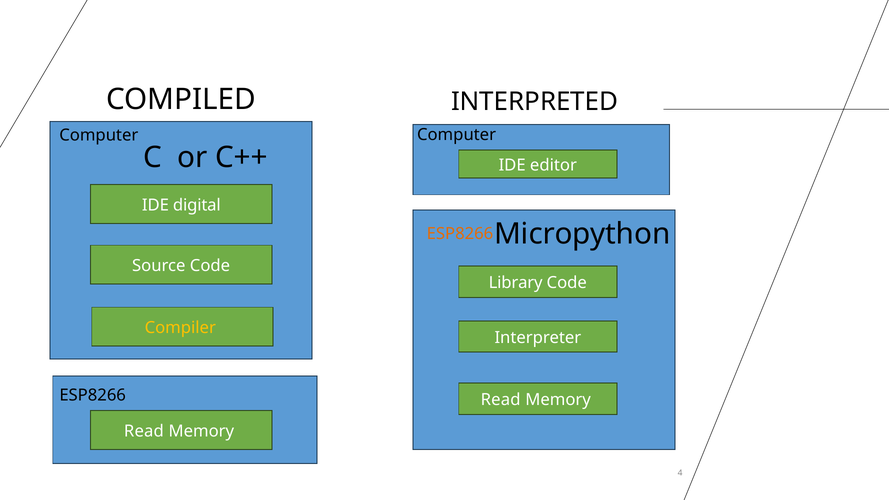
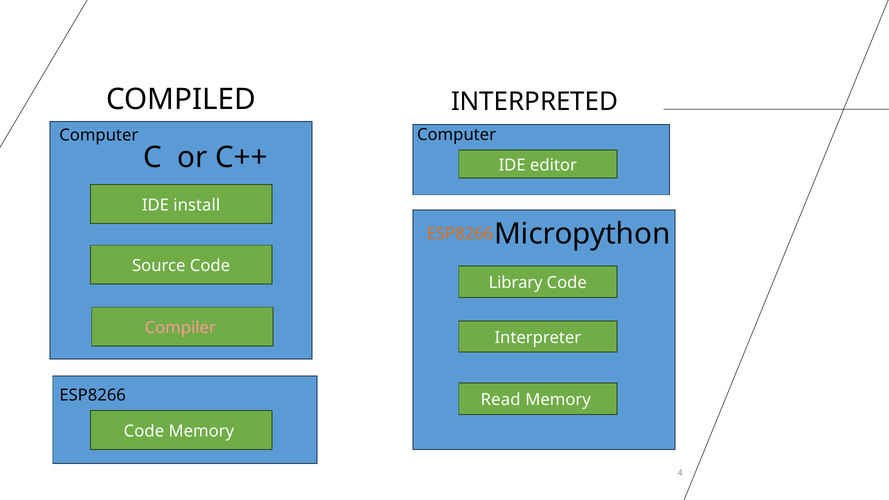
digital: digital -> install (197, 205)
Compiler colour: yellow -> pink (180, 328)
Read: Read -> Code (144, 431)
